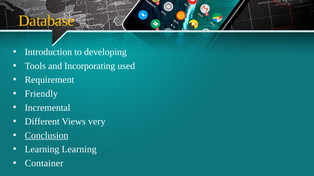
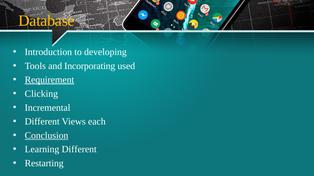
Requirement underline: none -> present (49, 80)
Friendly: Friendly -> Clicking (41, 94)
very: very -> each (97, 122)
Learning Learning: Learning -> Different (79, 150)
Container: Container -> Restarting (44, 164)
